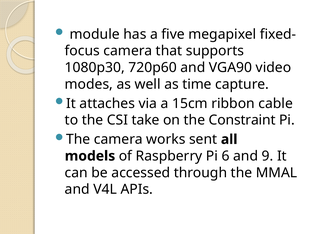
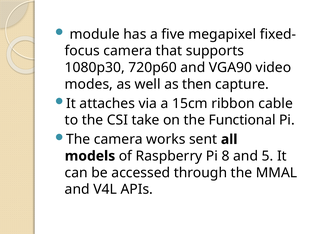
time: time -> then (197, 84)
Constraint: Constraint -> Functional (242, 121)
6: 6 -> 8 (226, 157)
9: 9 -> 5 (268, 157)
